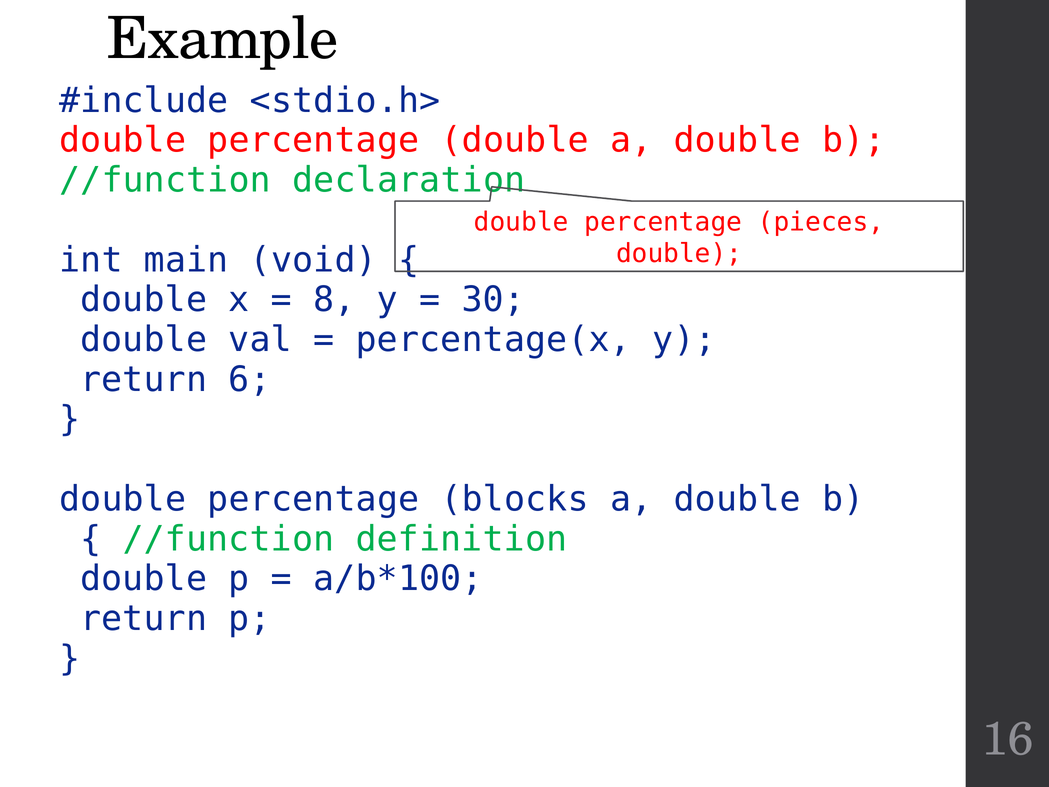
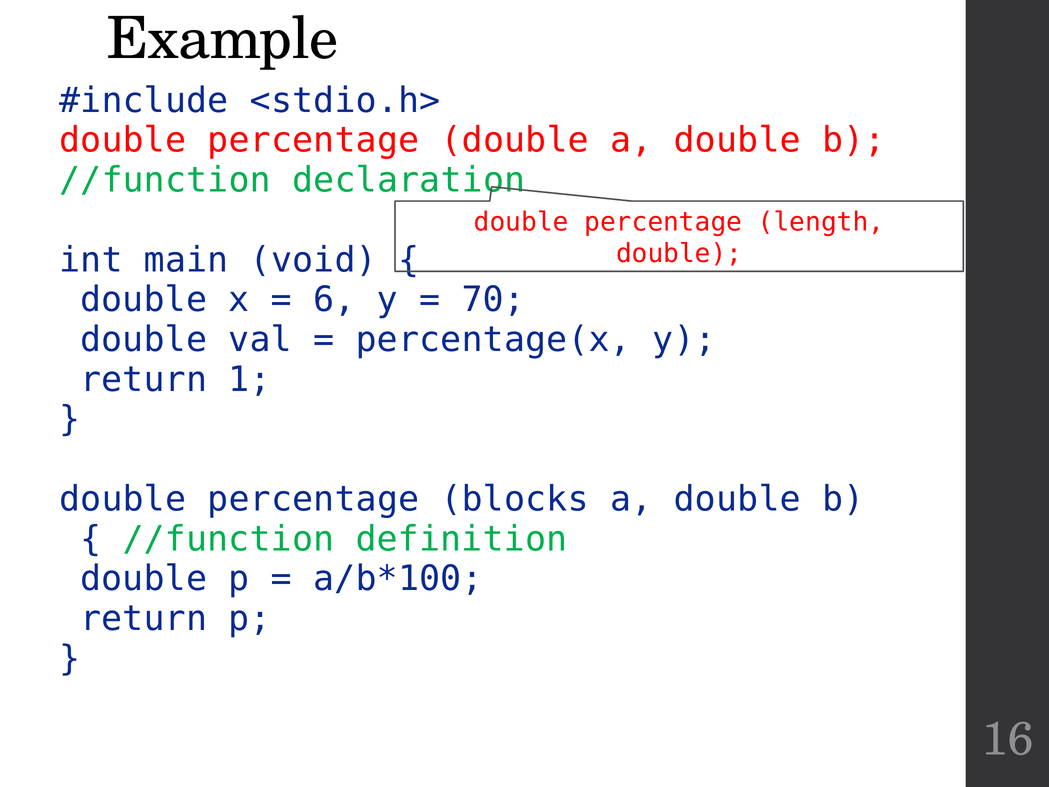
pieces: pieces -> length (821, 222)
8: 8 -> 6 (334, 300)
30: 30 -> 70 (493, 300)
6: 6 -> 1 (250, 379)
